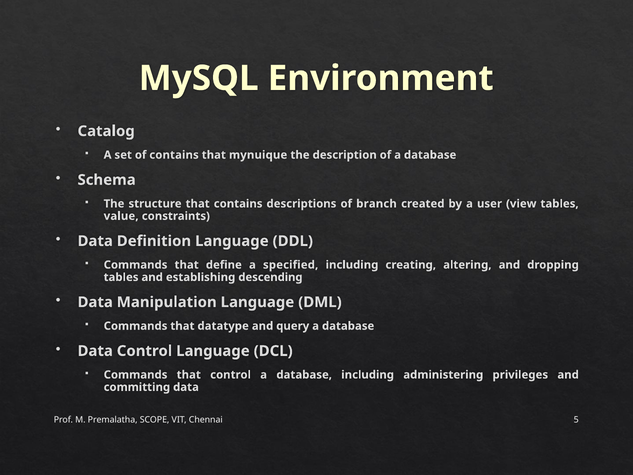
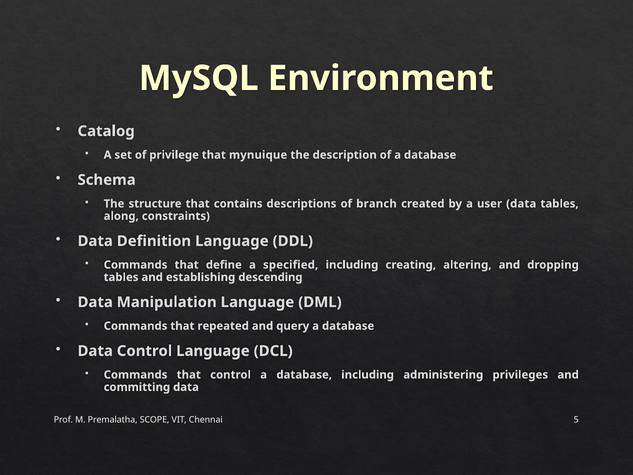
of contains: contains -> privilege (174, 155)
user view: view -> data (521, 204)
value: value -> along (121, 216)
datatype: datatype -> repeated (223, 326)
